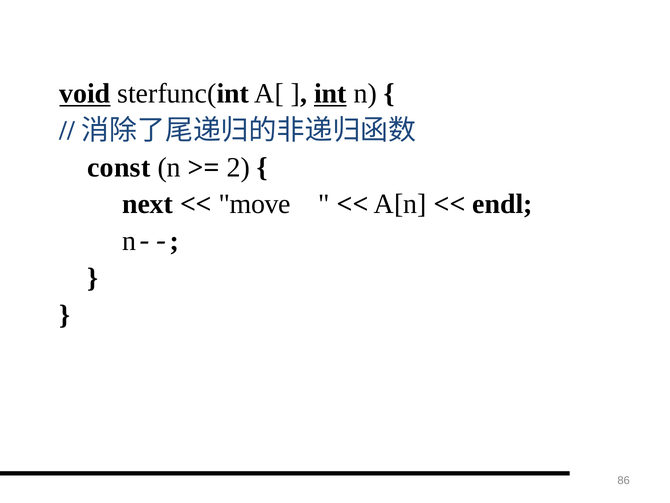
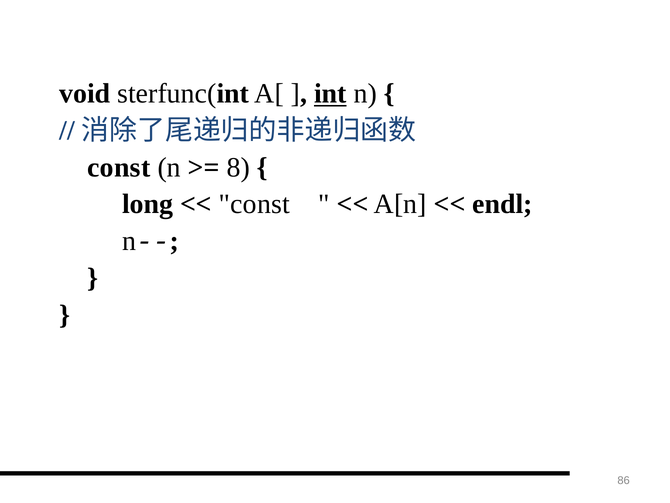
void underline: present -> none (85, 94)
2: 2 -> 8 (238, 167)
next: next -> long (148, 204)
move: move -> const (254, 204)
